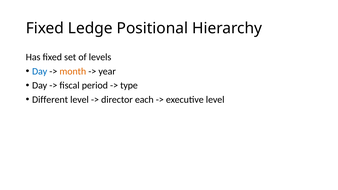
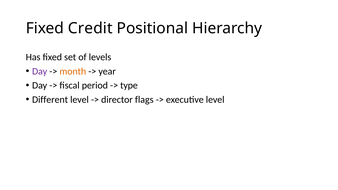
Ledge: Ledge -> Credit (90, 28)
Day colour: blue -> purple (40, 71)
each: each -> flags (144, 100)
